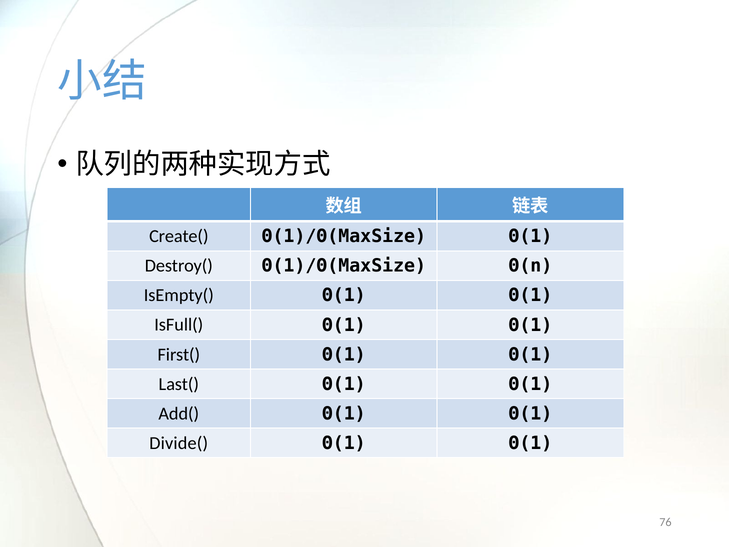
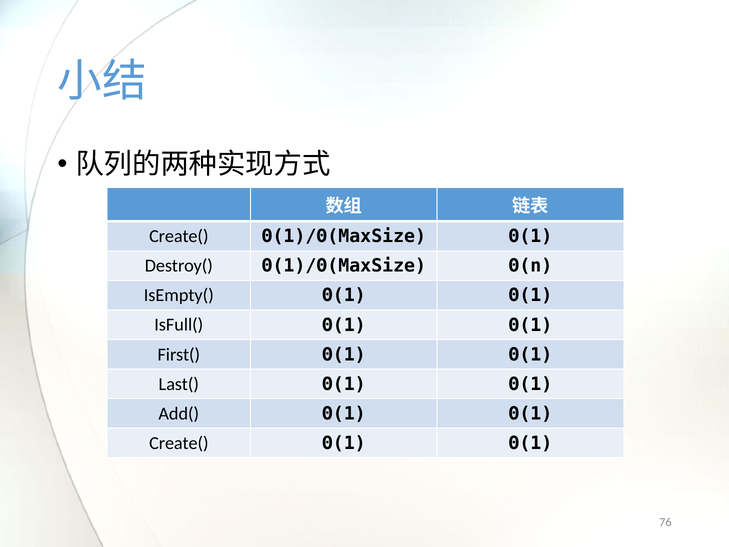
Divide(: Divide( -> Create( (179, 443)
